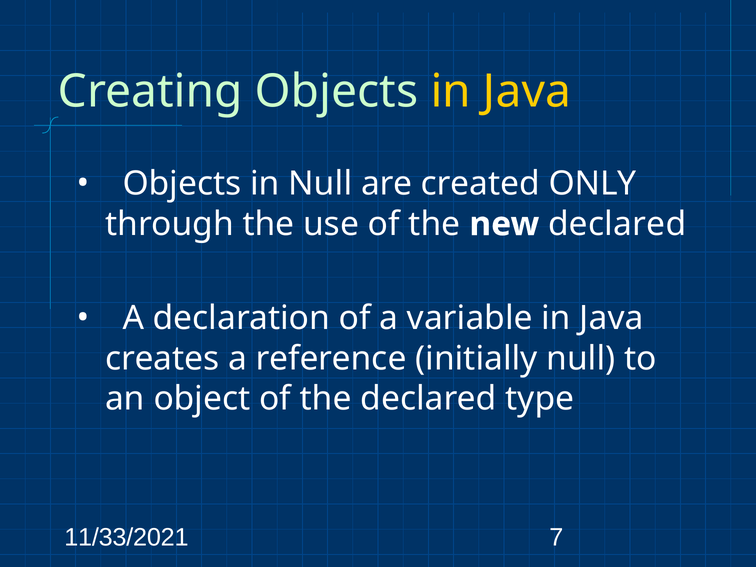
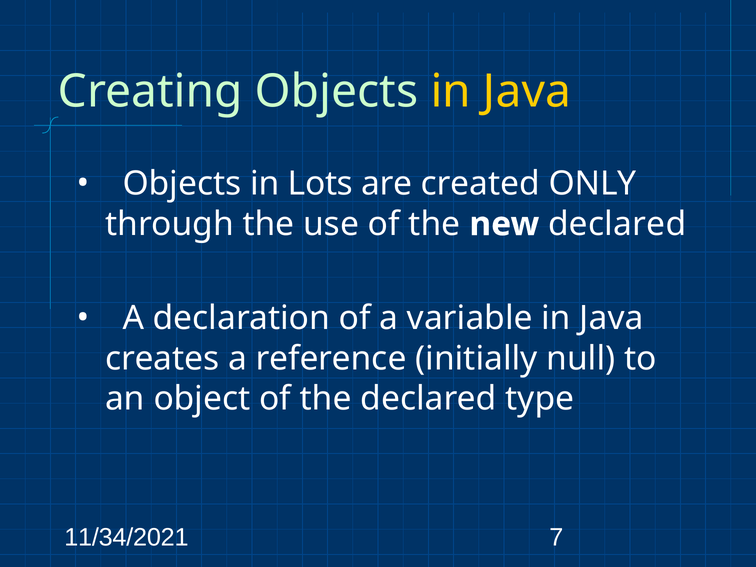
in Null: Null -> Lots (320, 184)
11/33/2021: 11/33/2021 -> 11/34/2021 (126, 537)
